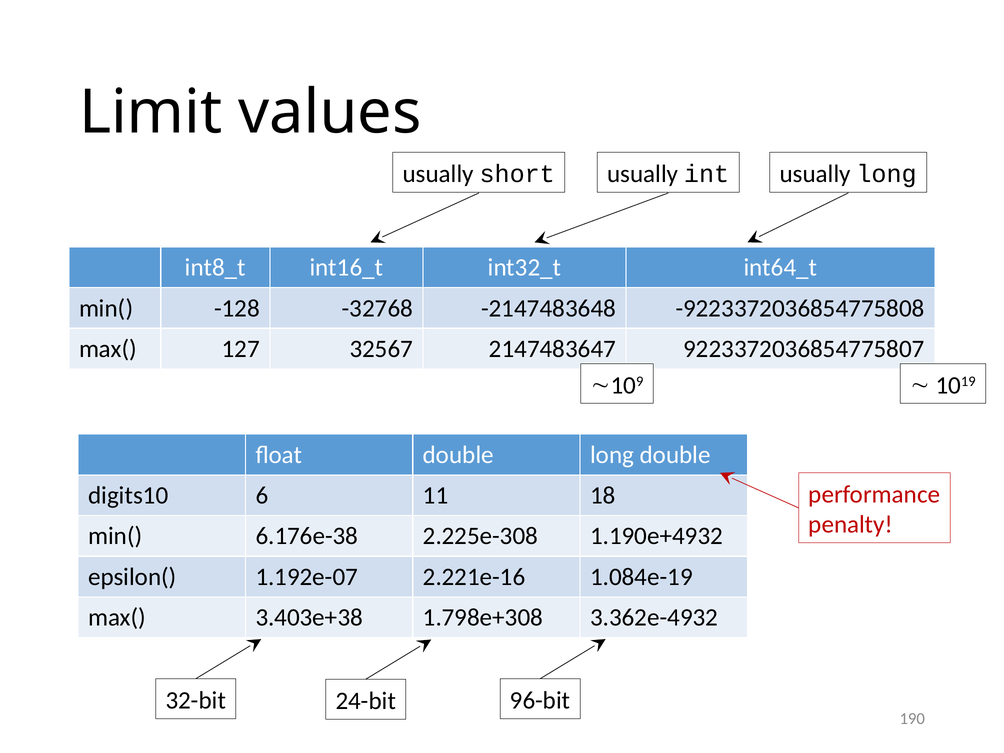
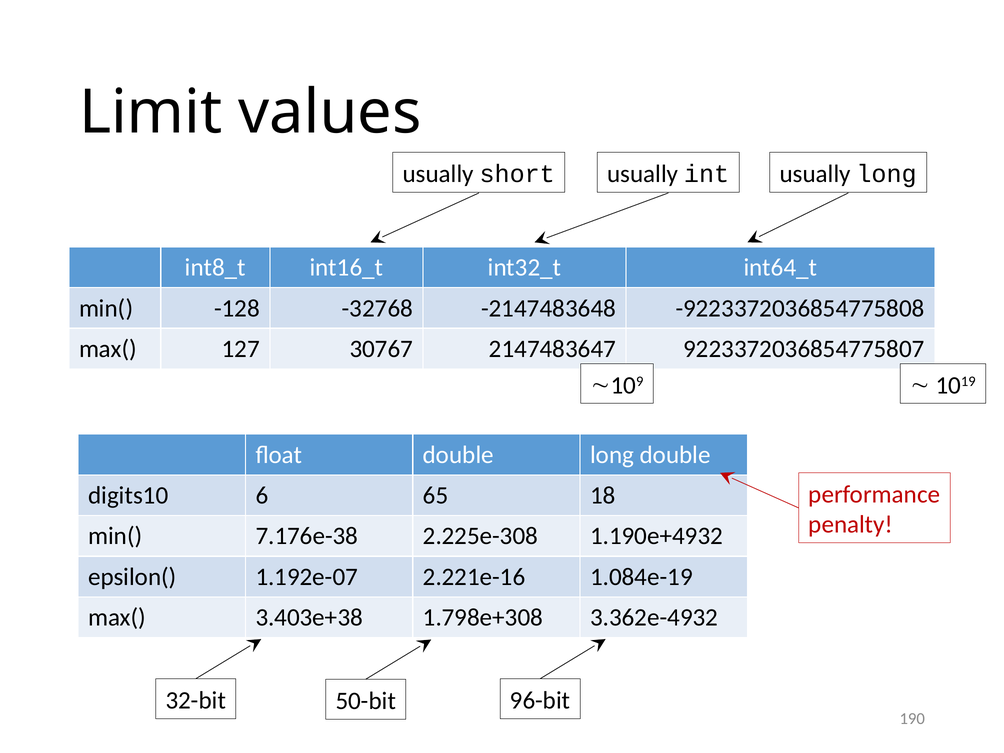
32567: 32567 -> 30767 (381, 349)
11: 11 -> 65 (436, 495)
6.176e-38: 6.176e-38 -> 7.176e-38 (307, 536)
24-bit: 24-bit -> 50-bit (366, 701)
